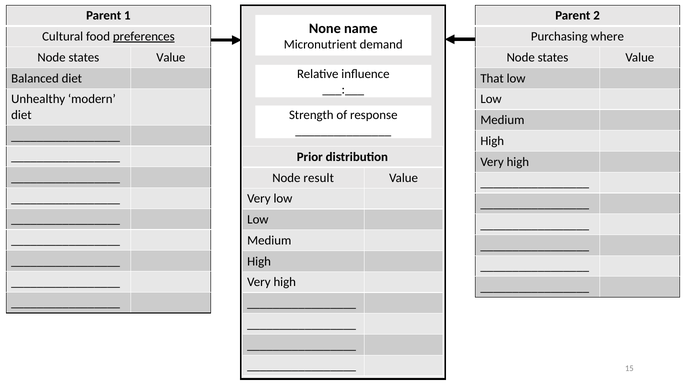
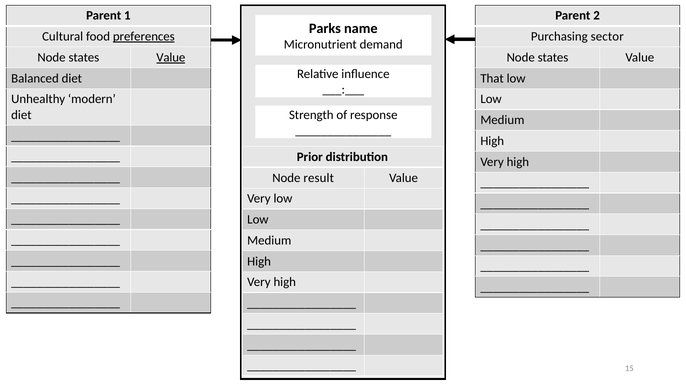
None: None -> Parks (325, 28)
where: where -> sector (607, 37)
Value underline: none -> present (171, 57)
